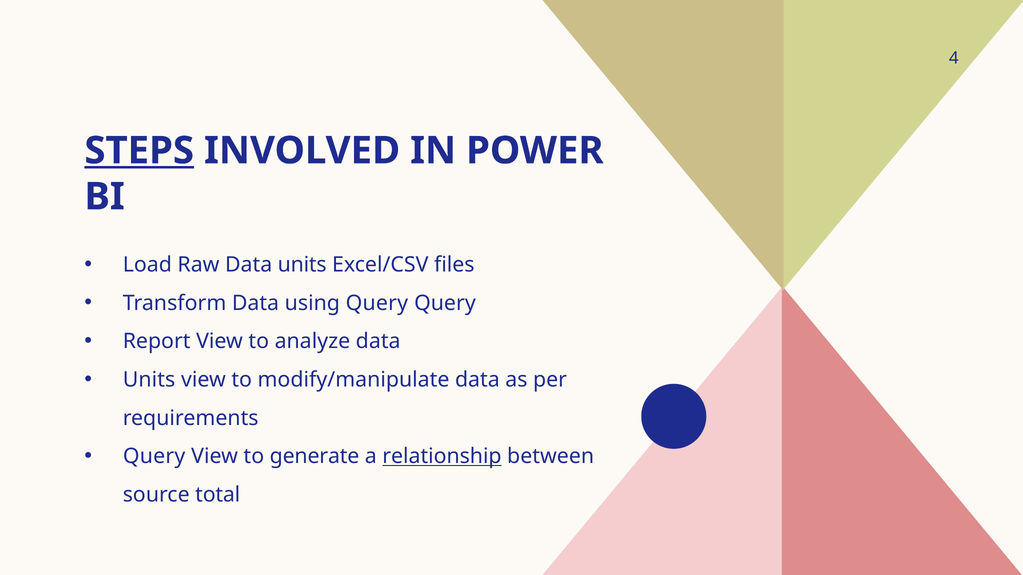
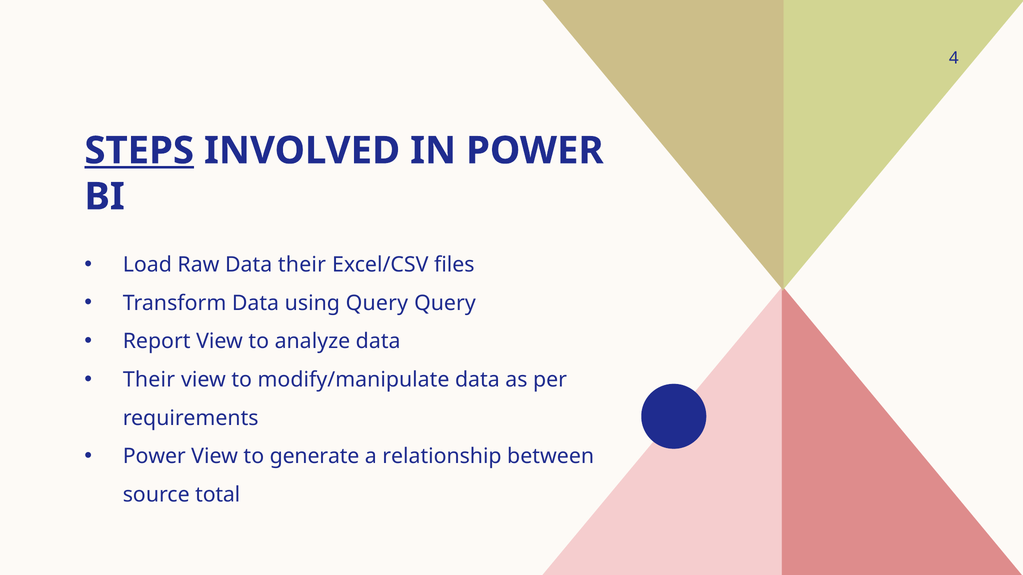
Data units: units -> their (302, 265)
Units: Units -> Their (149, 380)
Query: Query -> Power (154, 457)
relationship underline: present -> none (442, 457)
